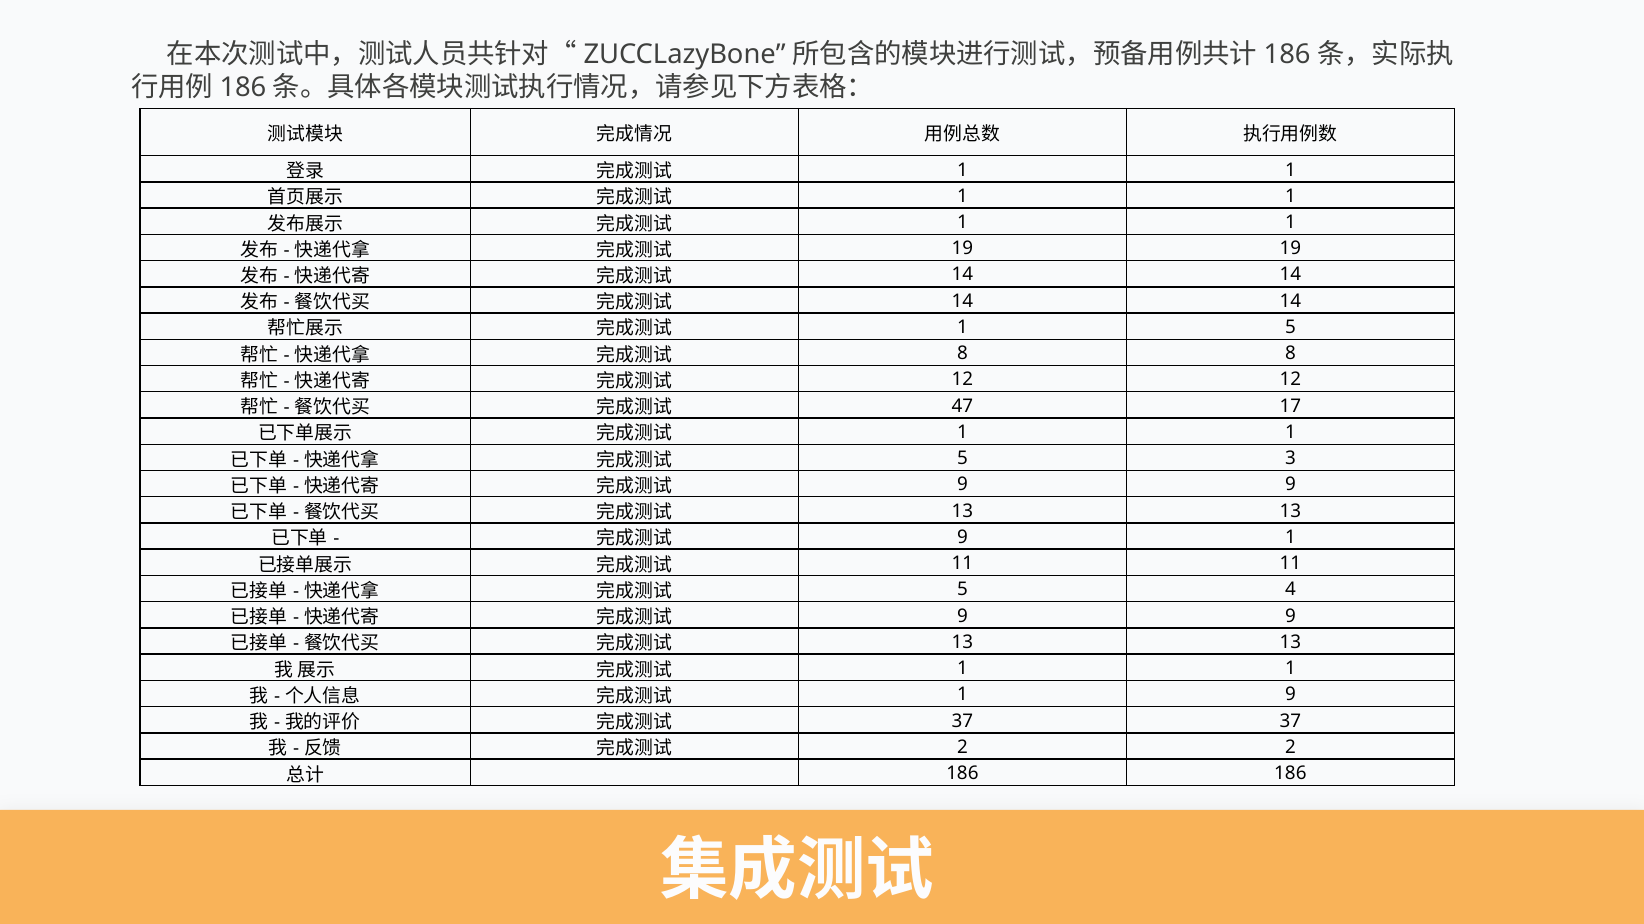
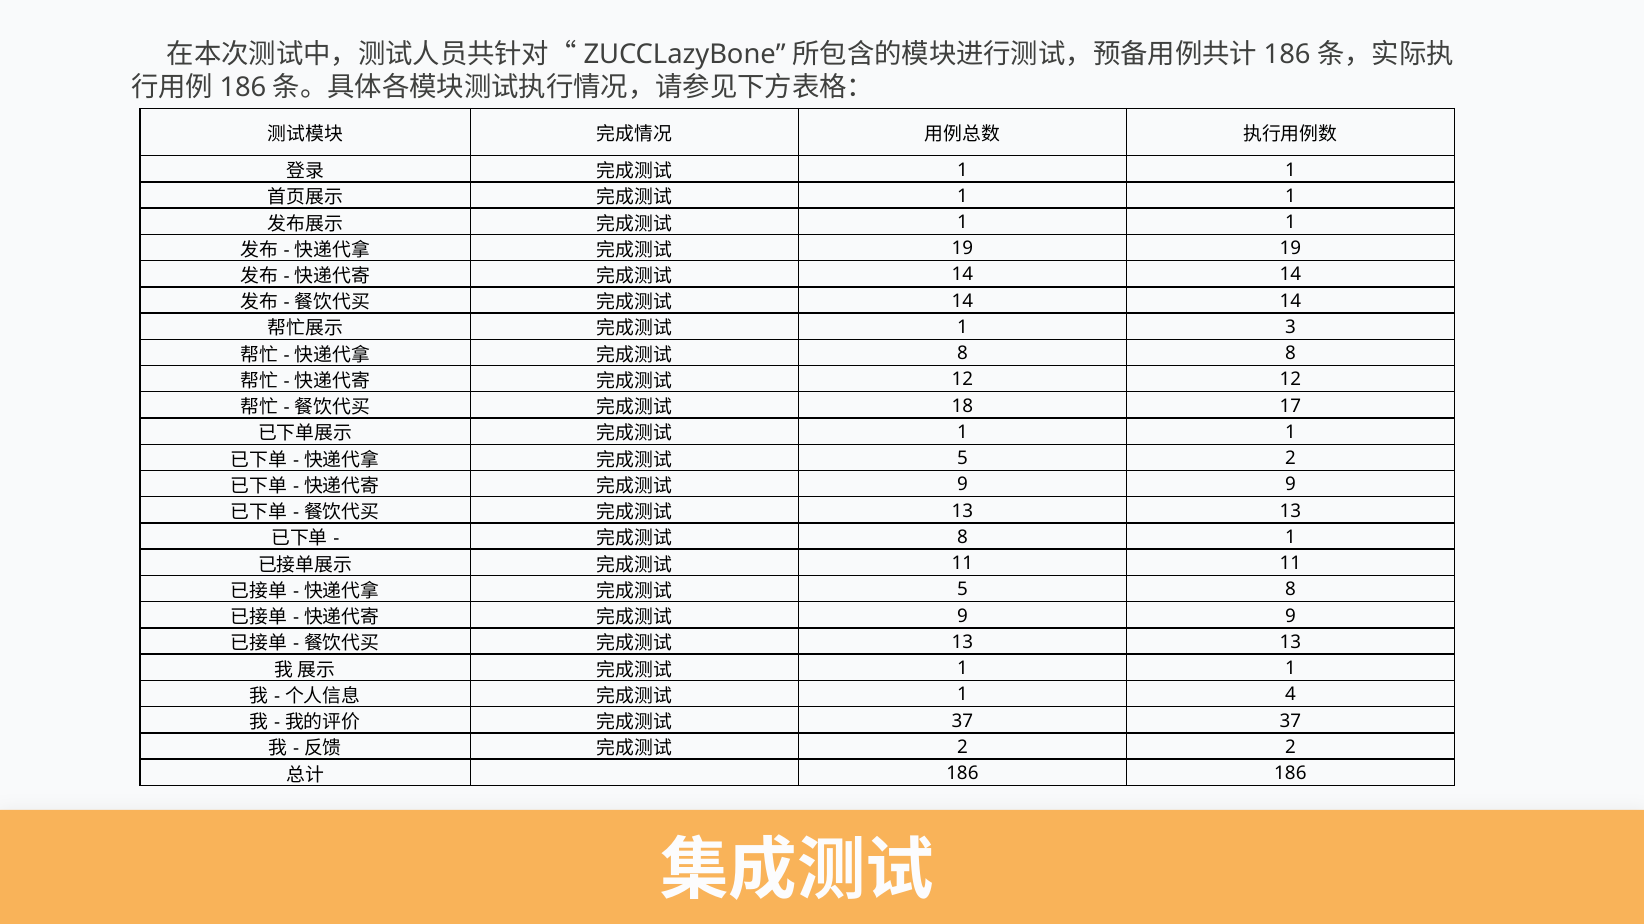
1 5: 5 -> 3 (1290, 328)
47: 47 -> 18 (962, 406)
5 3: 3 -> 2 (1290, 459)
9: 9 -> 8 (962, 538)
5 4: 4 -> 8 (1290, 590)
1 9: 9 -> 4 (1290, 695)
